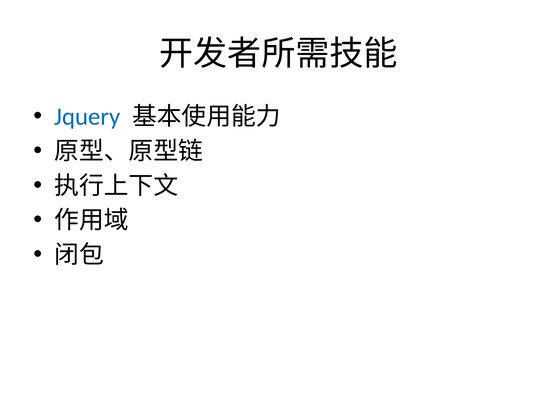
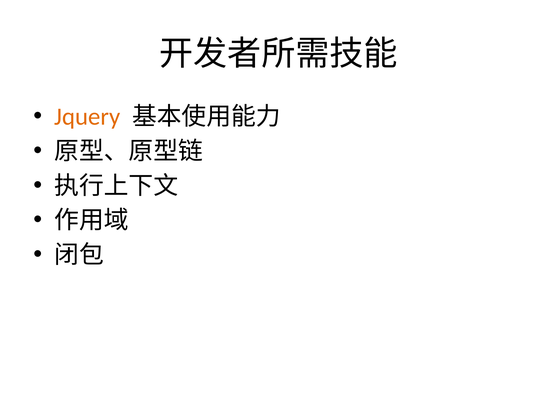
Jquery colour: blue -> orange (87, 117)
